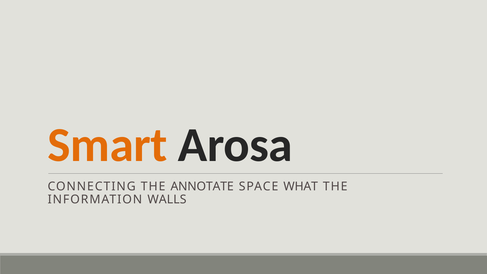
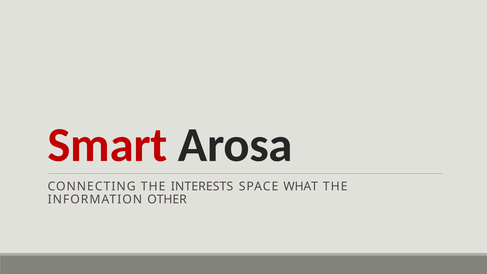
Smart colour: orange -> red (107, 145)
ANNOTATE: ANNOTATE -> INTERESTS (202, 186)
WALLS: WALLS -> OTHER (167, 199)
